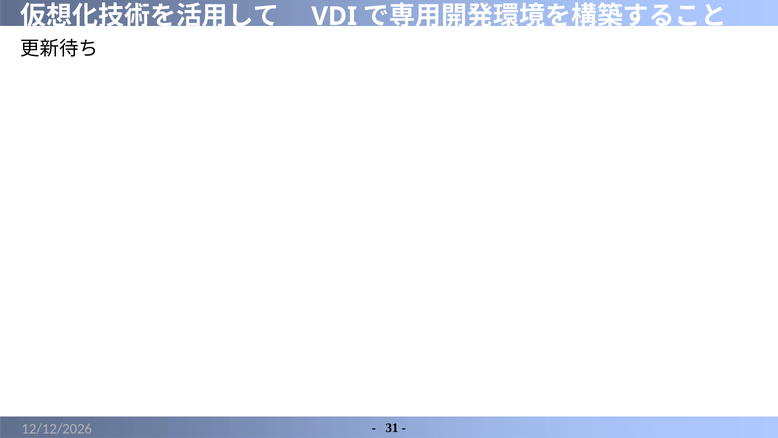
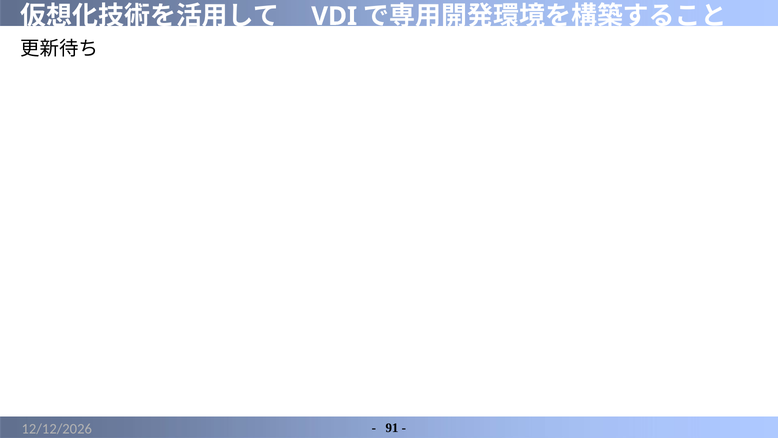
31: 31 -> 91 (392, 428)
